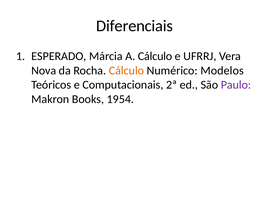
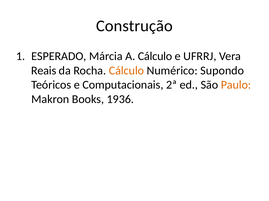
Diferenciais: Diferenciais -> Construção (134, 26)
Nova: Nova -> Reais (44, 71)
Modelos: Modelos -> Supondo (222, 71)
Paulo colour: purple -> orange (236, 85)
1954: 1954 -> 1936 (120, 99)
